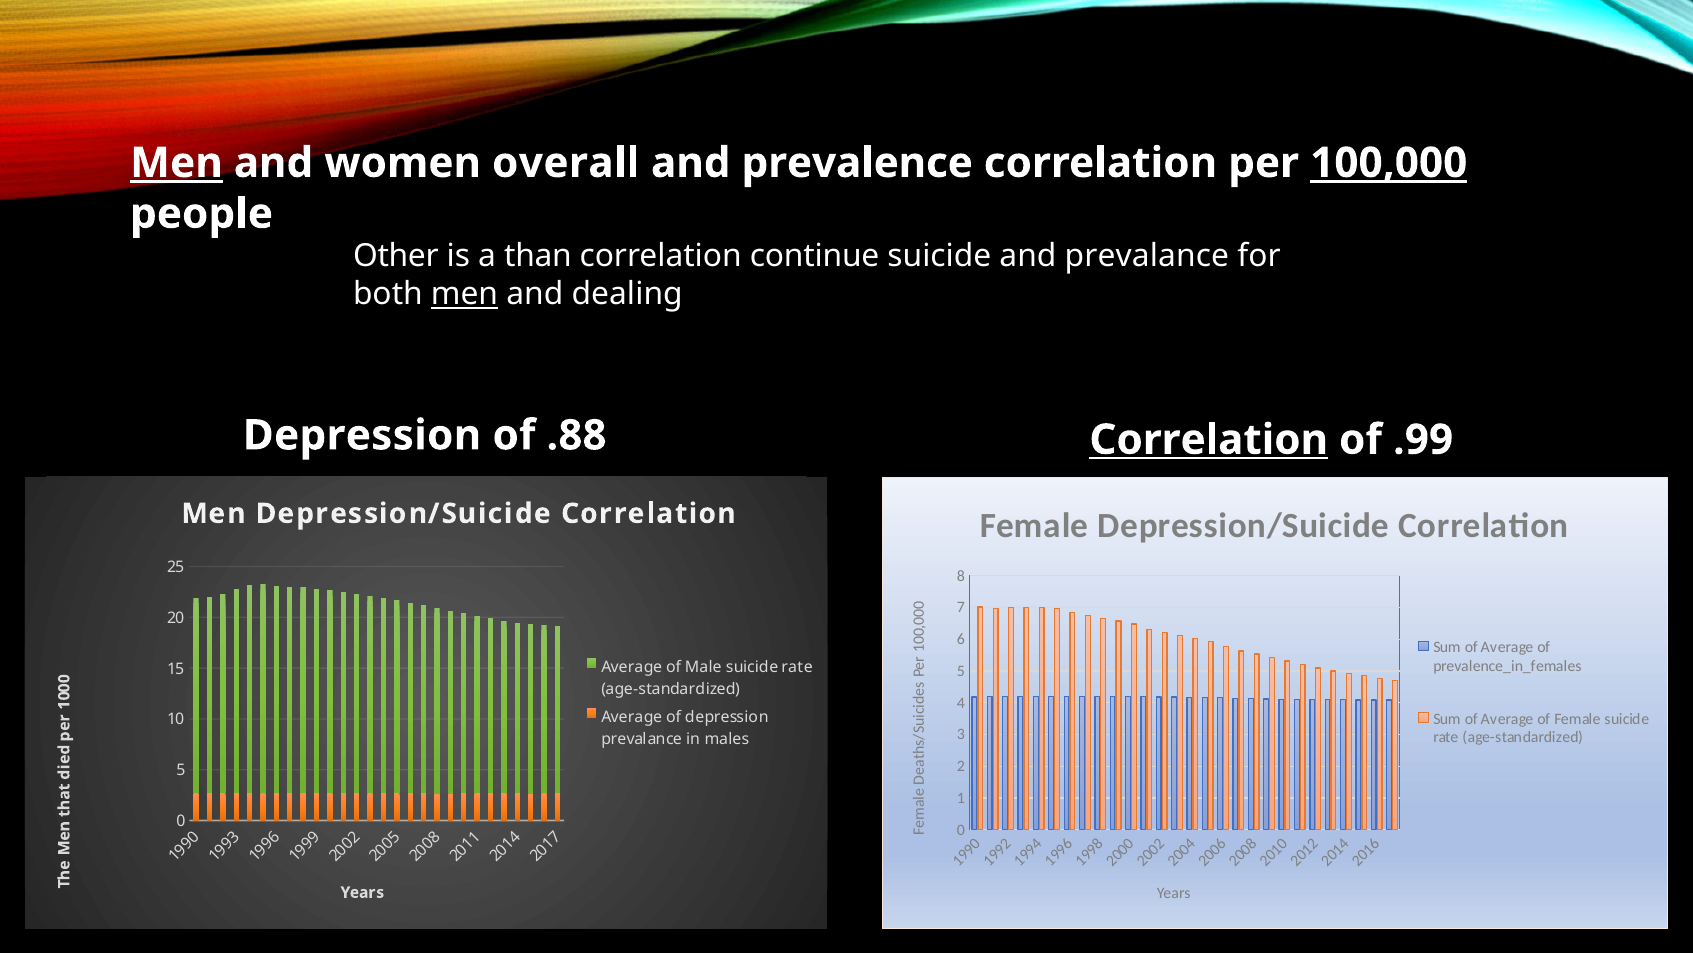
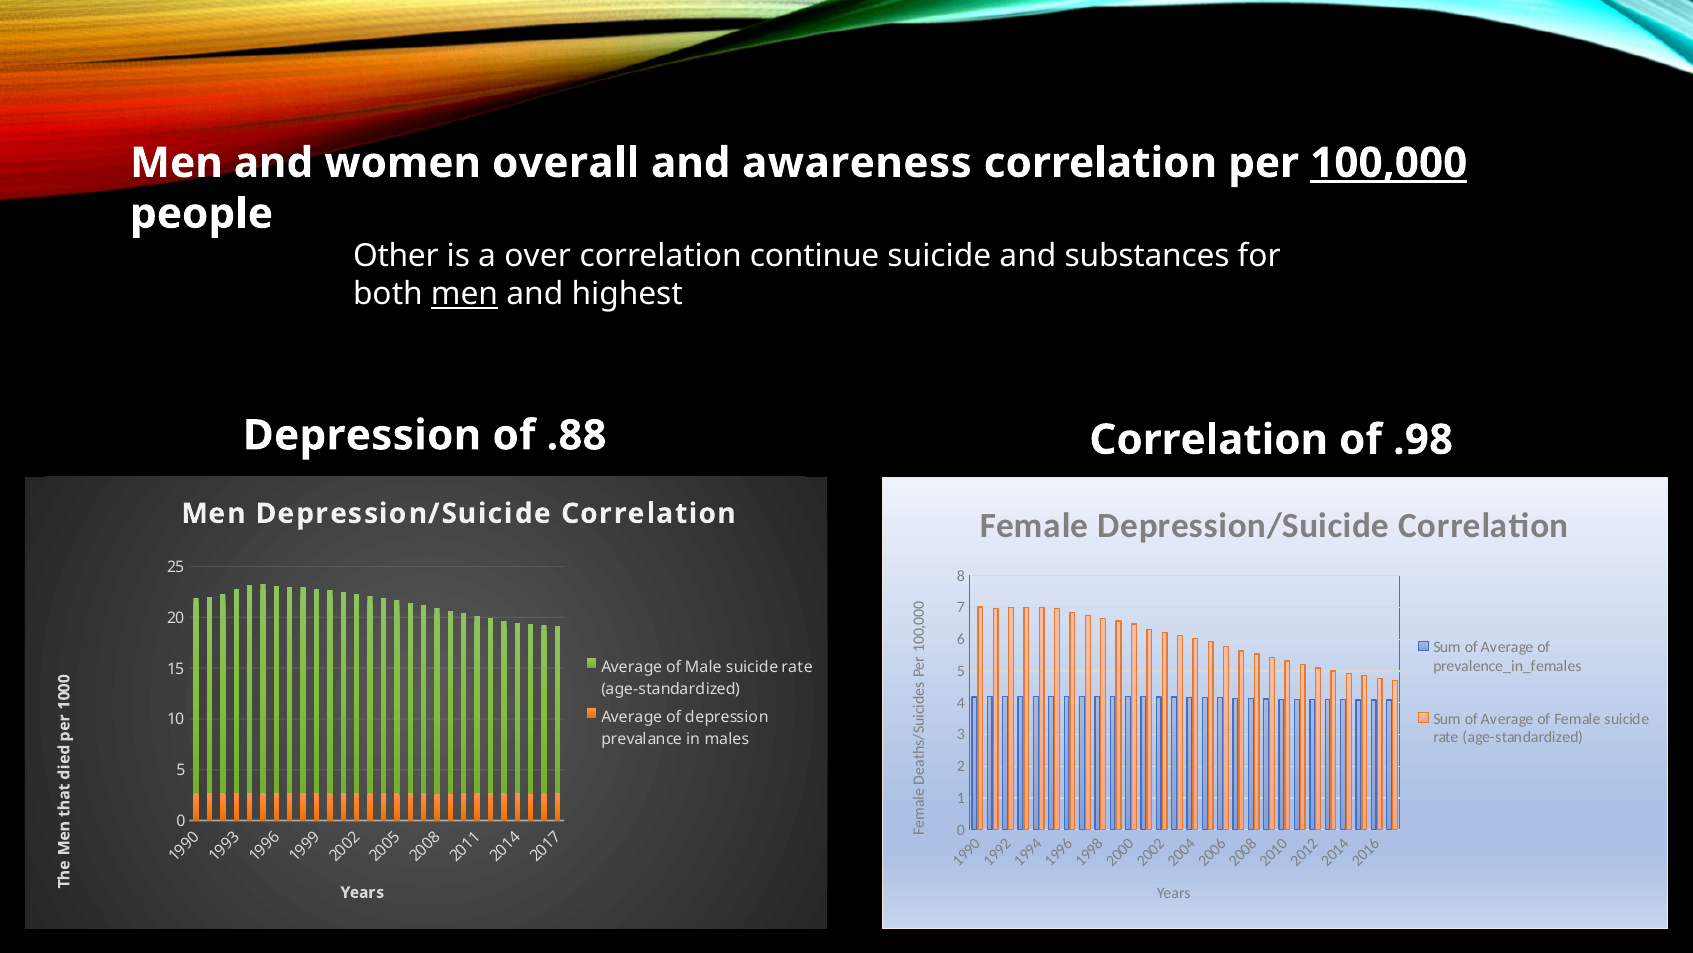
Men underline: present -> none (176, 163)
prevalence: prevalence -> awareness (857, 163)
than: than -> over (538, 256)
and prevalance: prevalance -> substances (1147, 256)
dealing: dealing -> highest (627, 294)
Correlation underline: present -> none (1209, 440)
.99: .99 -> .98 (1423, 440)
